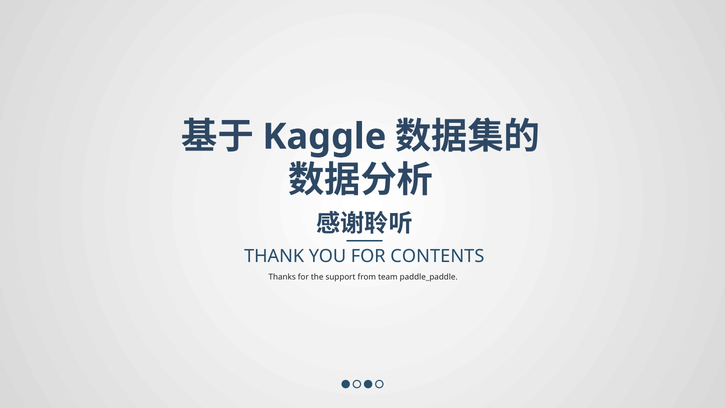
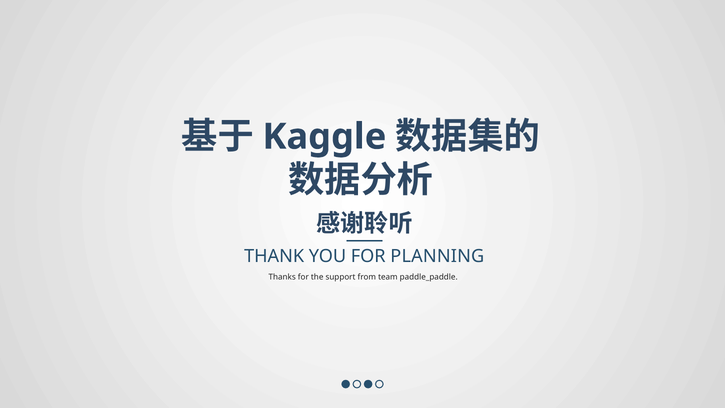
CONTENTS: CONTENTS -> PLANNING (437, 256)
